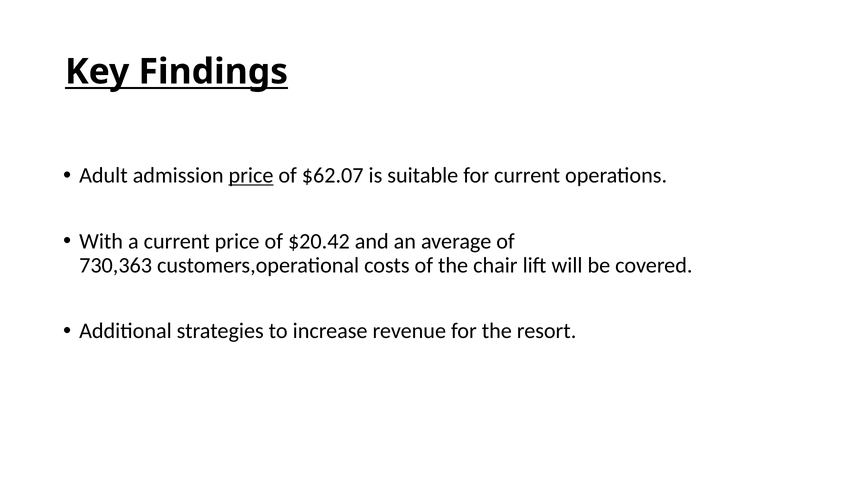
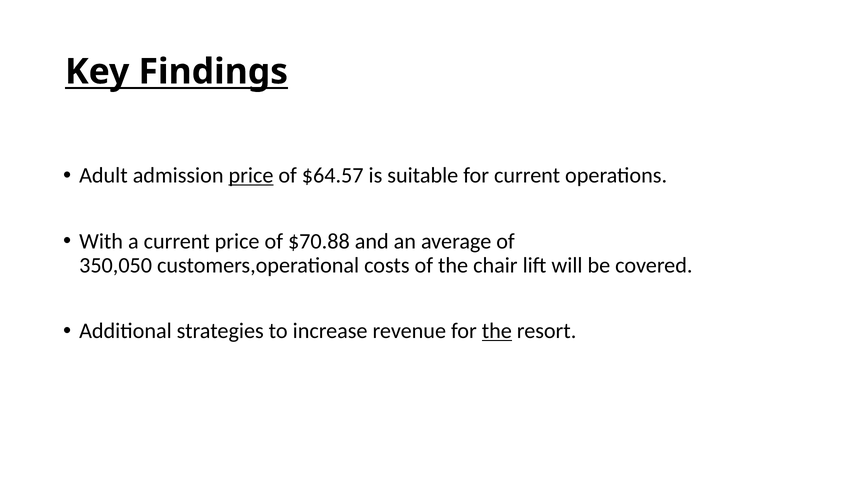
$62.07: $62.07 -> $64.57 (333, 175)
$20.42: $20.42 -> $70.88 (319, 241)
730,363: 730,363 -> 350,050 (116, 265)
the underline: none -> present (497, 331)
